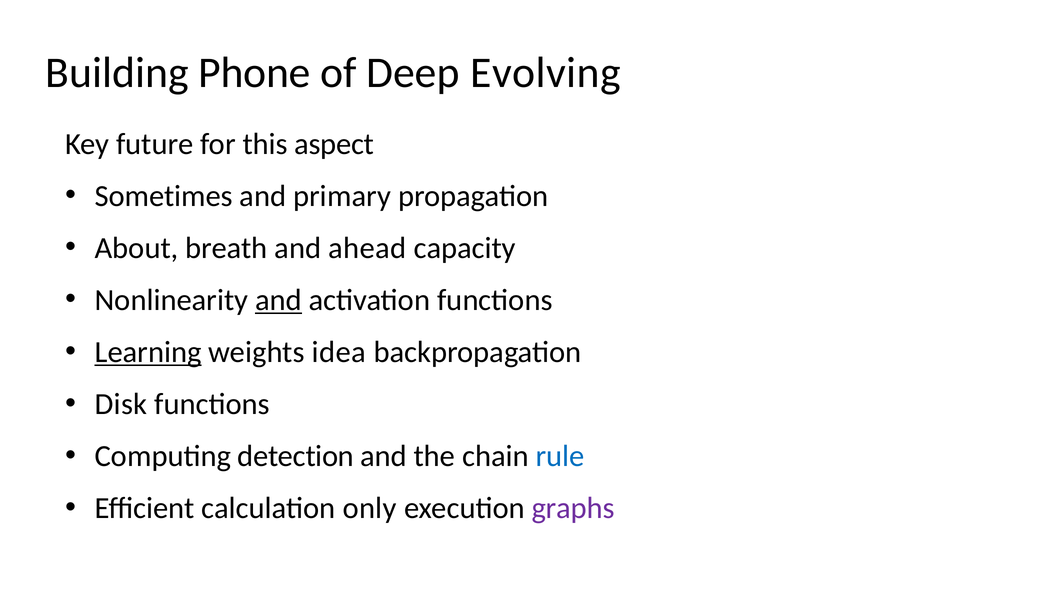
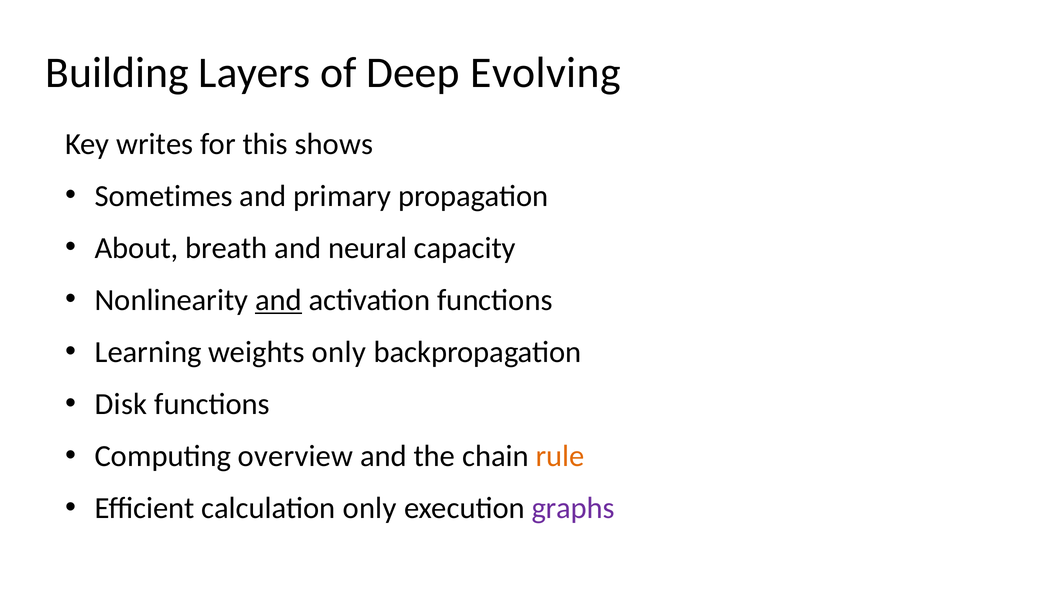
Phone: Phone -> Layers (254, 73)
future: future -> writes (155, 144)
aspect: aspect -> shows (334, 144)
ahead: ahead -> neural (368, 248)
Learning underline: present -> none (148, 352)
weights idea: idea -> only (339, 352)
detection: detection -> overview (295, 456)
rule colour: blue -> orange (560, 456)
